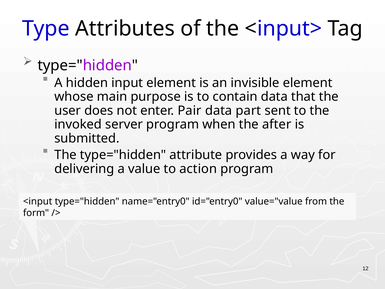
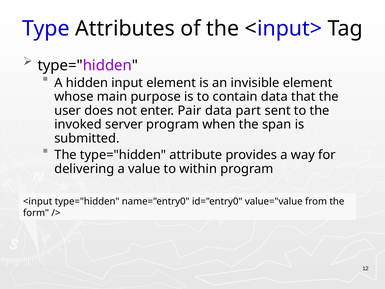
after: after -> span (277, 124)
action: action -> within (198, 169)
